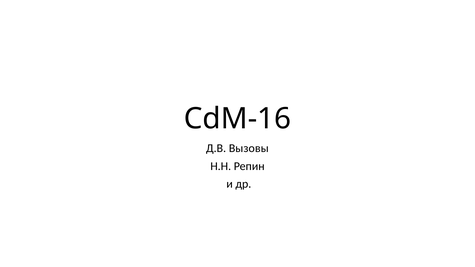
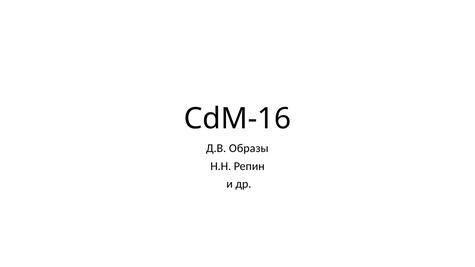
Вызовы: Вызовы -> Образы (249, 148)
